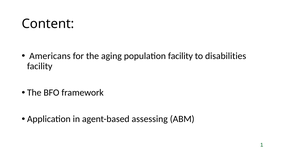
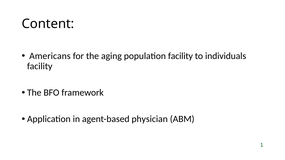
disabilities: disabilities -> individuals (226, 56)
assessing: assessing -> physician (150, 119)
